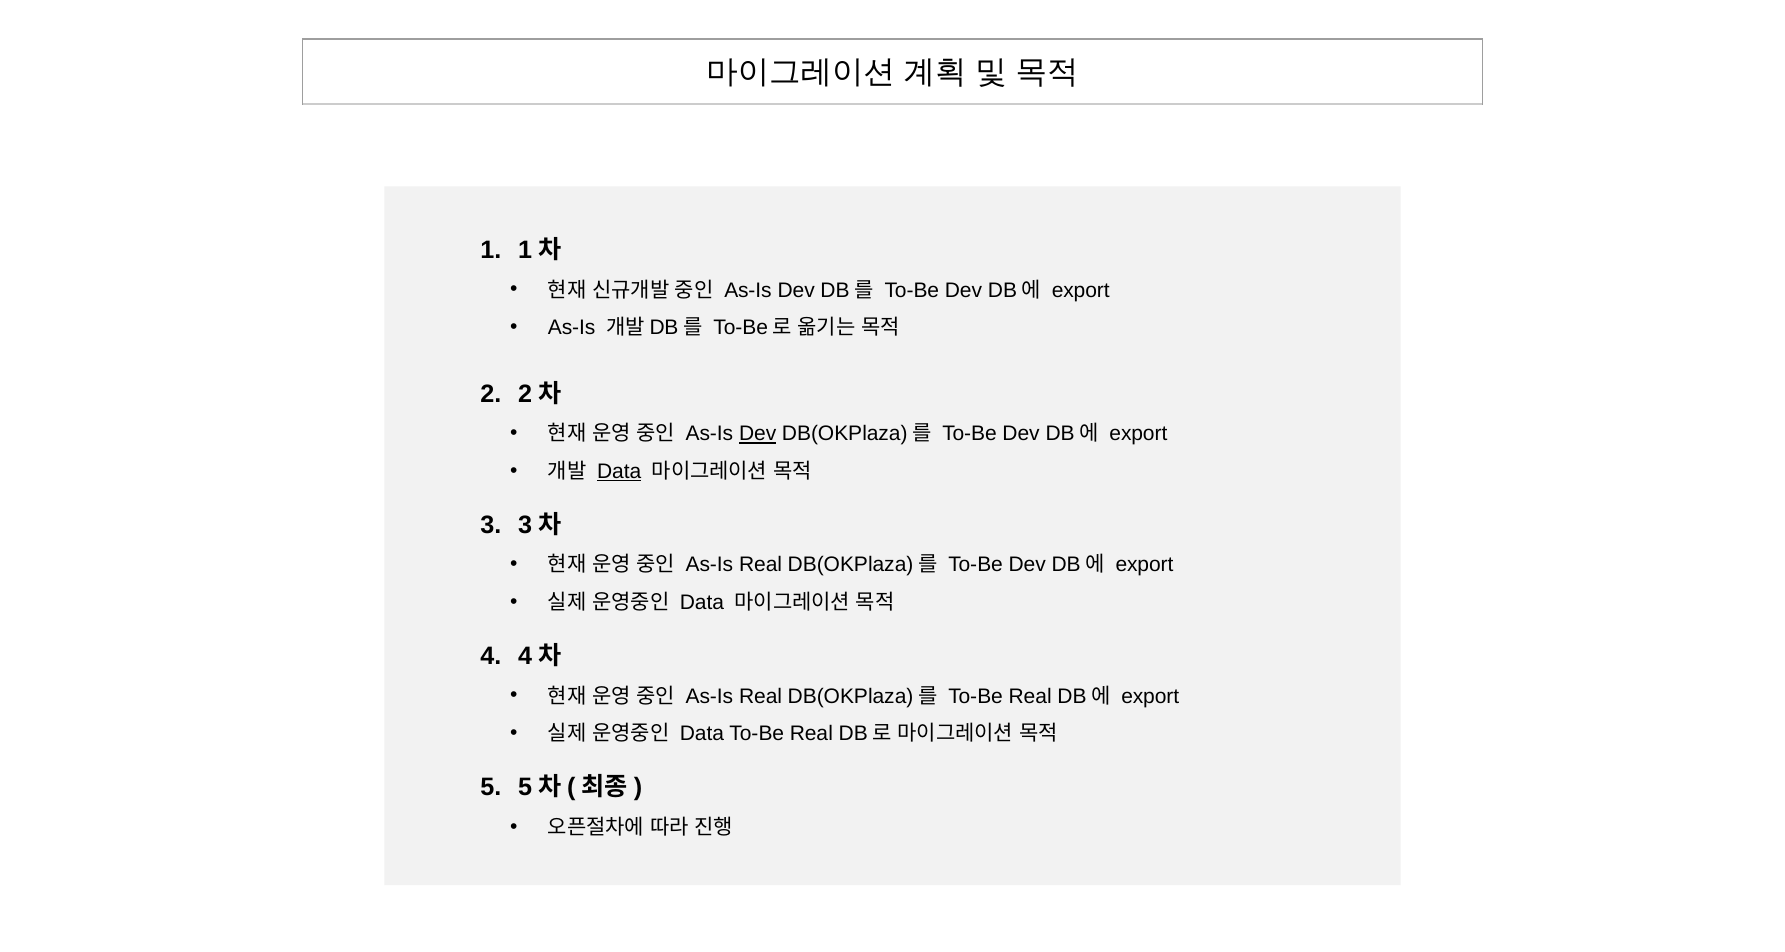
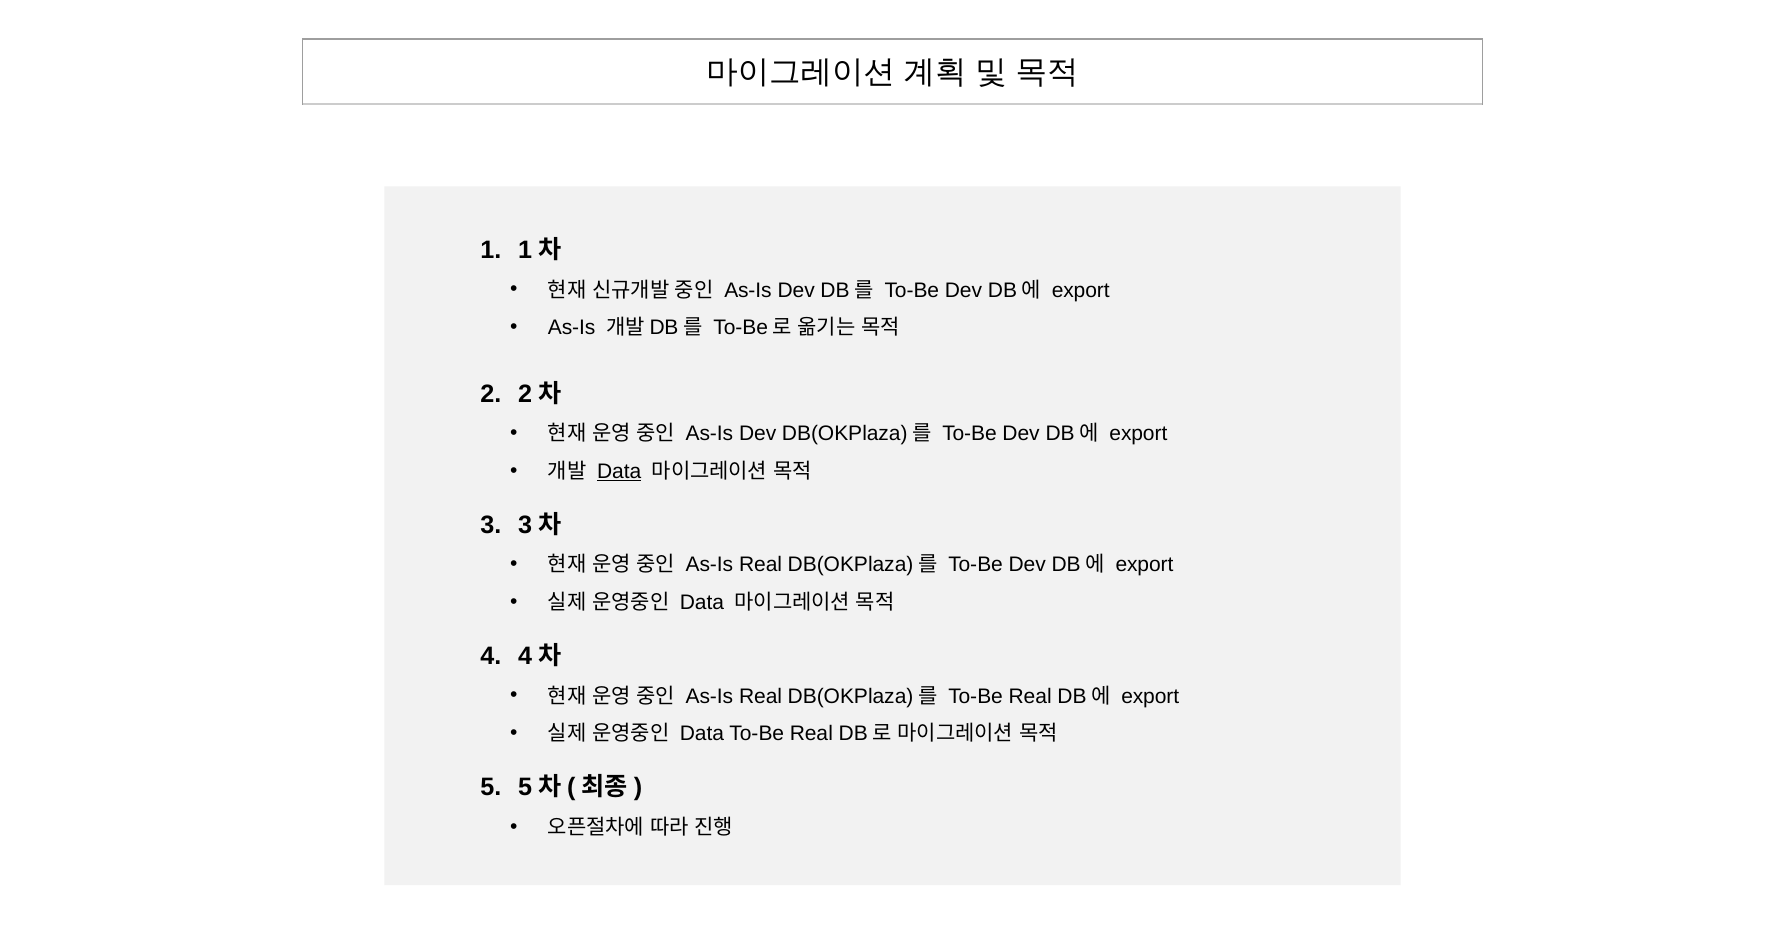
Dev underline: present -> none (758, 434)
